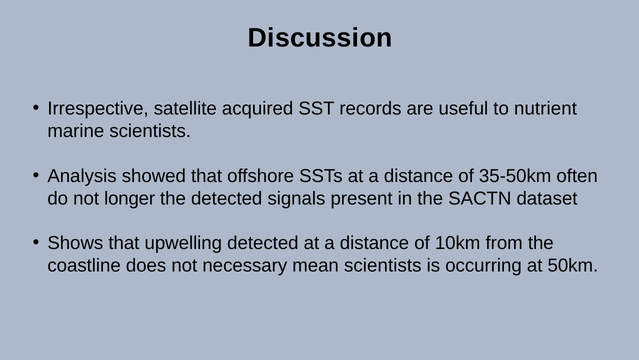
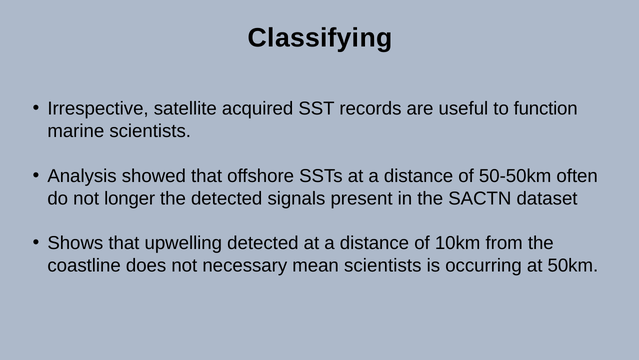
Discussion: Discussion -> Classifying (320, 38)
nutrient: nutrient -> function (546, 109)
35-50km: 35-50km -> 50-50km (515, 176)
